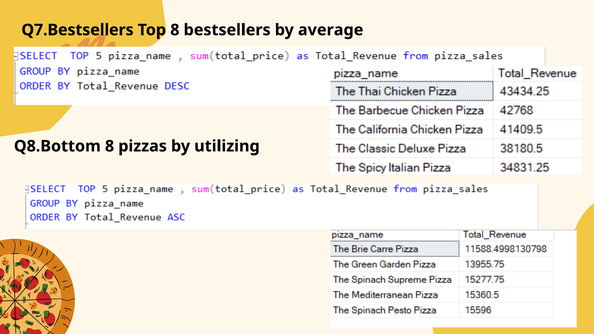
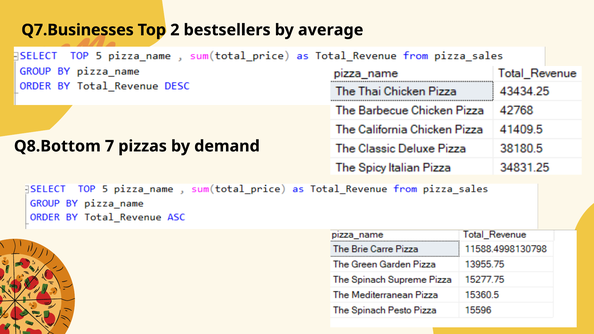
Q7.Bestsellers: Q7.Bestsellers -> Q7.Businesses (78, 30)
Top 8: 8 -> 2 (175, 30)
Q8.Bottom 8: 8 -> 7 (110, 146)
utilizing: utilizing -> demand (227, 146)
